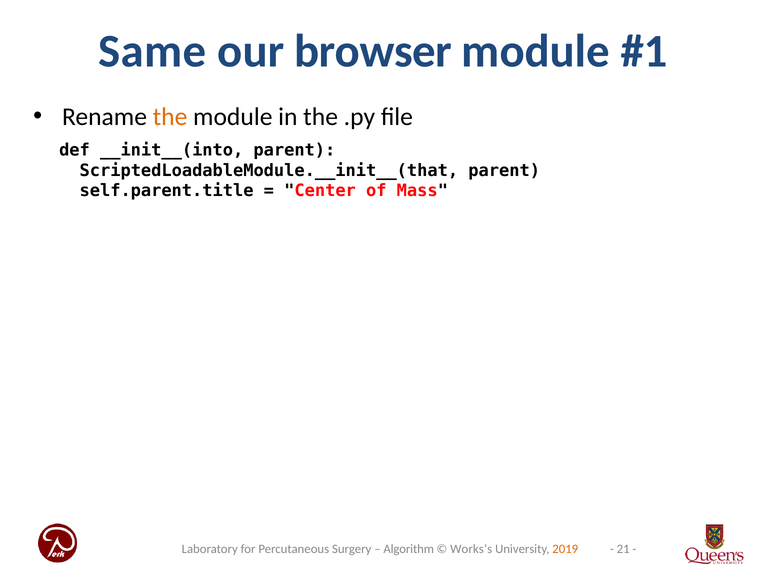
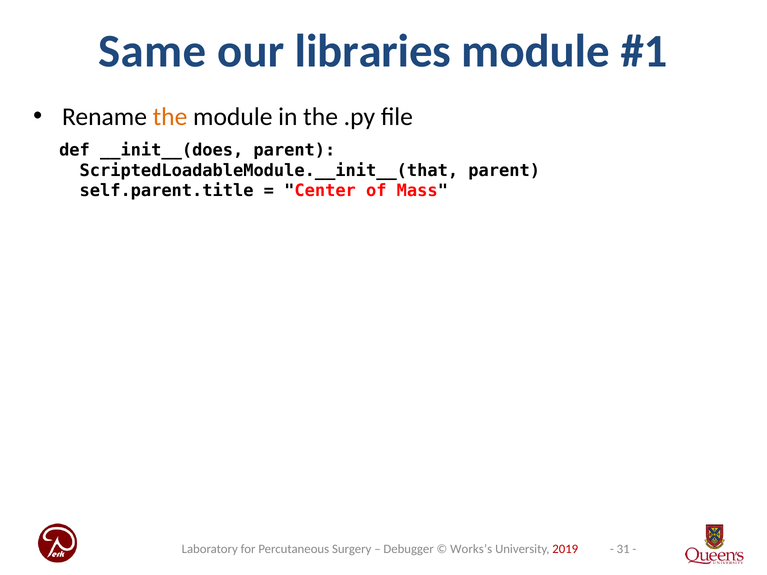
browser: browser -> libraries (373, 51)
__init__(into: __init__(into -> __init__(does (172, 150)
21: 21 -> 31 (623, 549)
Algorithm: Algorithm -> Debugger (409, 549)
2019 colour: orange -> red (565, 549)
